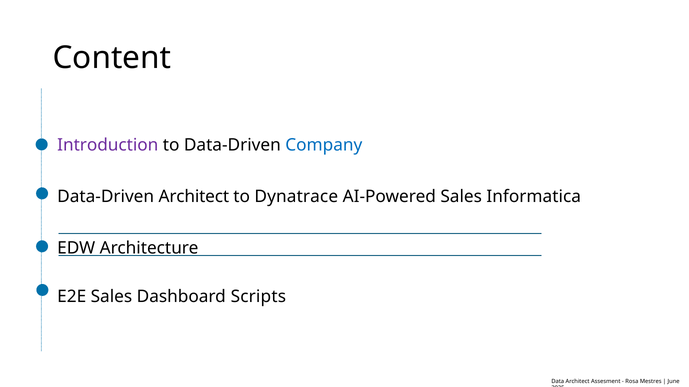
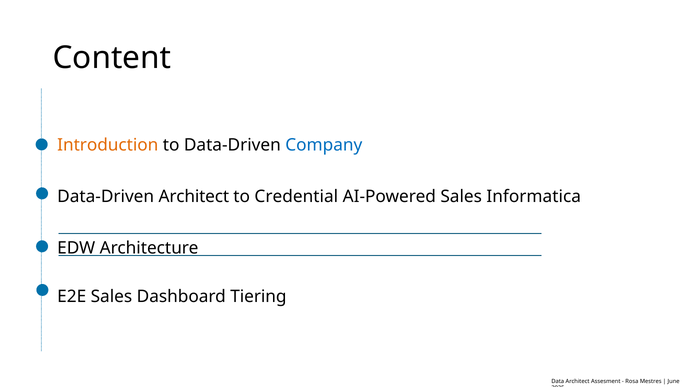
Introduction colour: purple -> orange (108, 145)
Dynatrace: Dynatrace -> Credential (296, 197)
Scripts: Scripts -> Tiering (258, 297)
